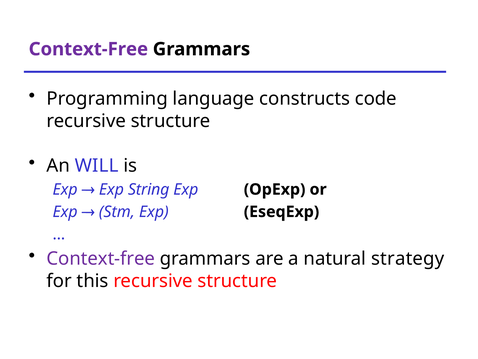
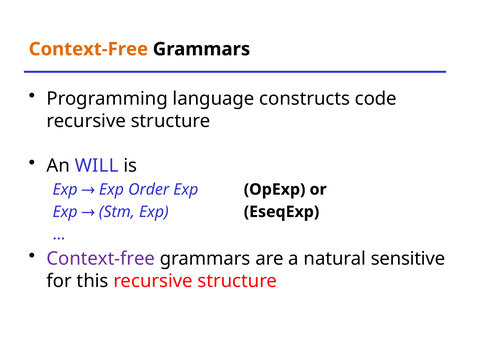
Context-Free colour: purple -> orange (88, 49)
String: String -> Order (149, 189)
strategy: strategy -> sensitive (408, 258)
